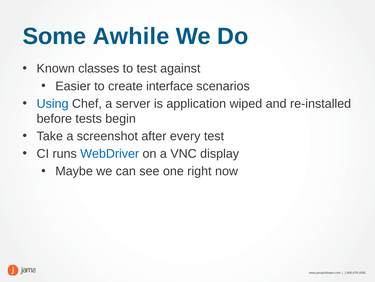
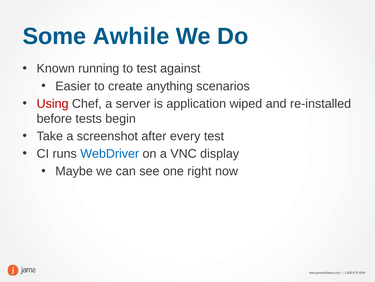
classes: classes -> running (99, 68)
interface: interface -> anything (170, 86)
Using colour: blue -> red (53, 103)
